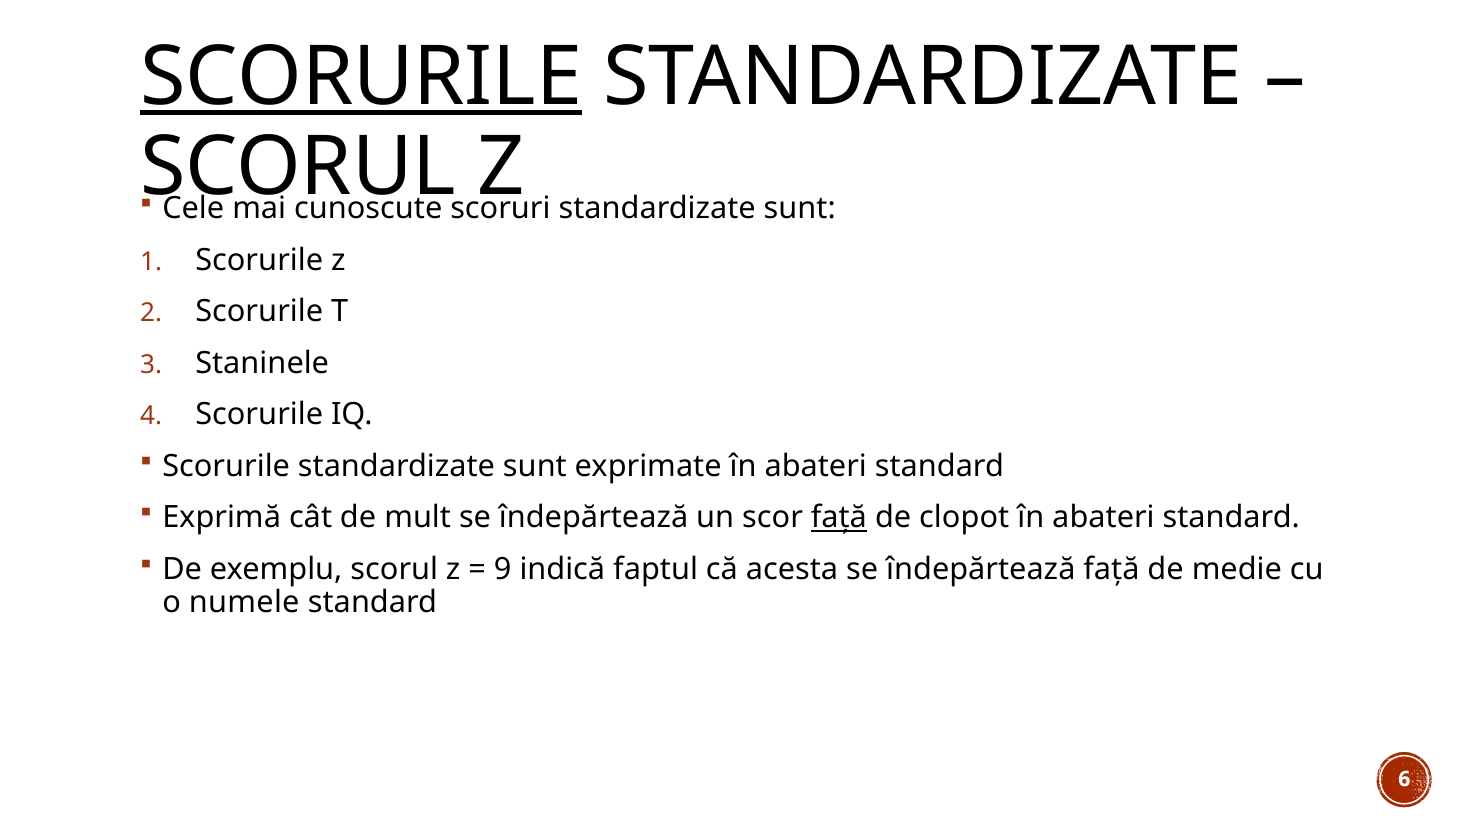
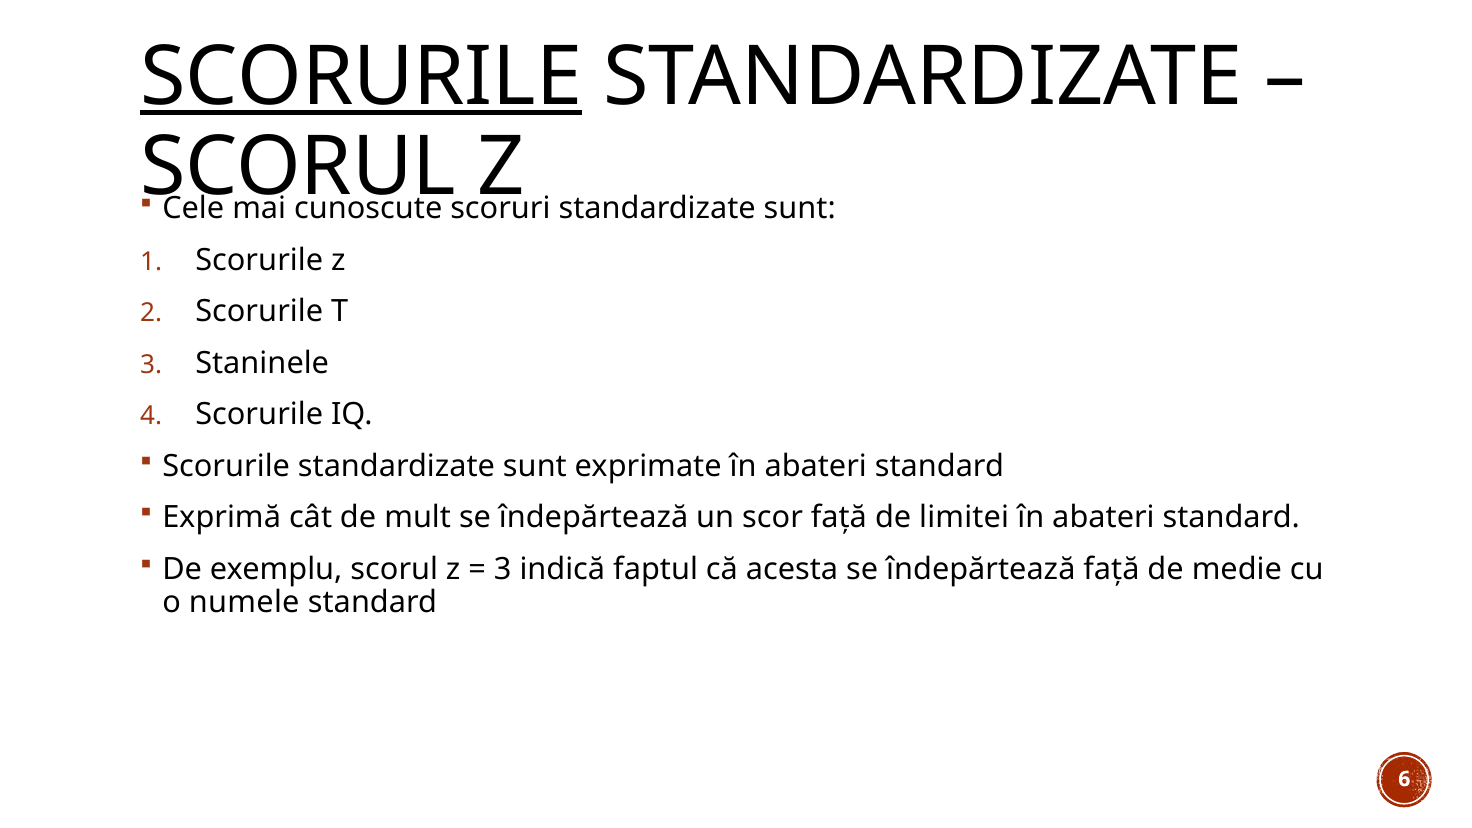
față underline: present -> none (839, 517)
clopot: clopot -> limitei (964, 517)
9: 9 -> 3 (503, 569)
